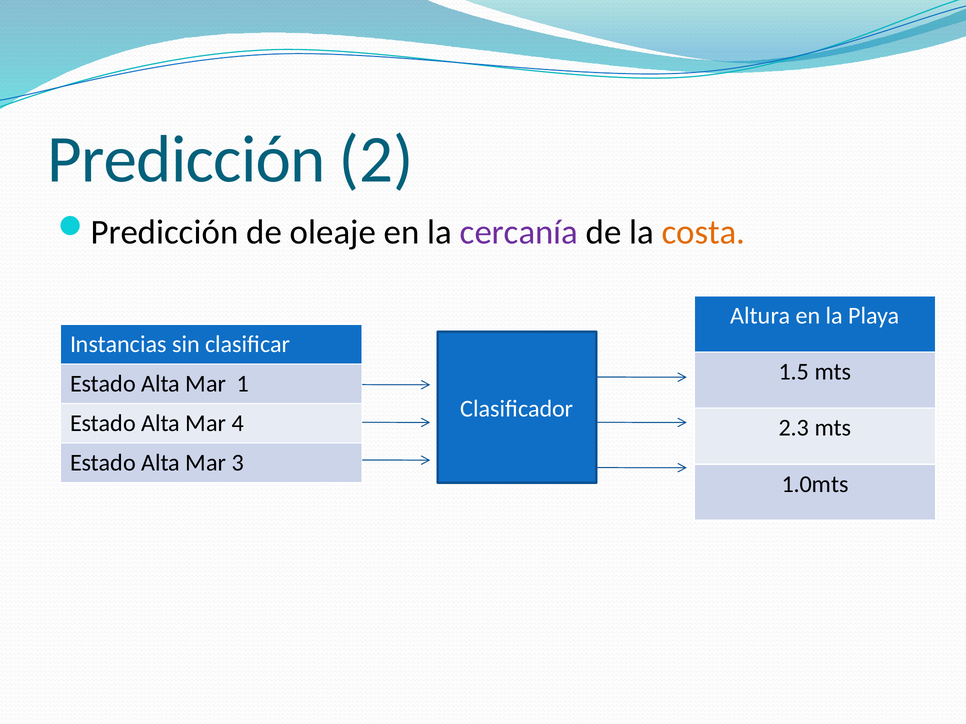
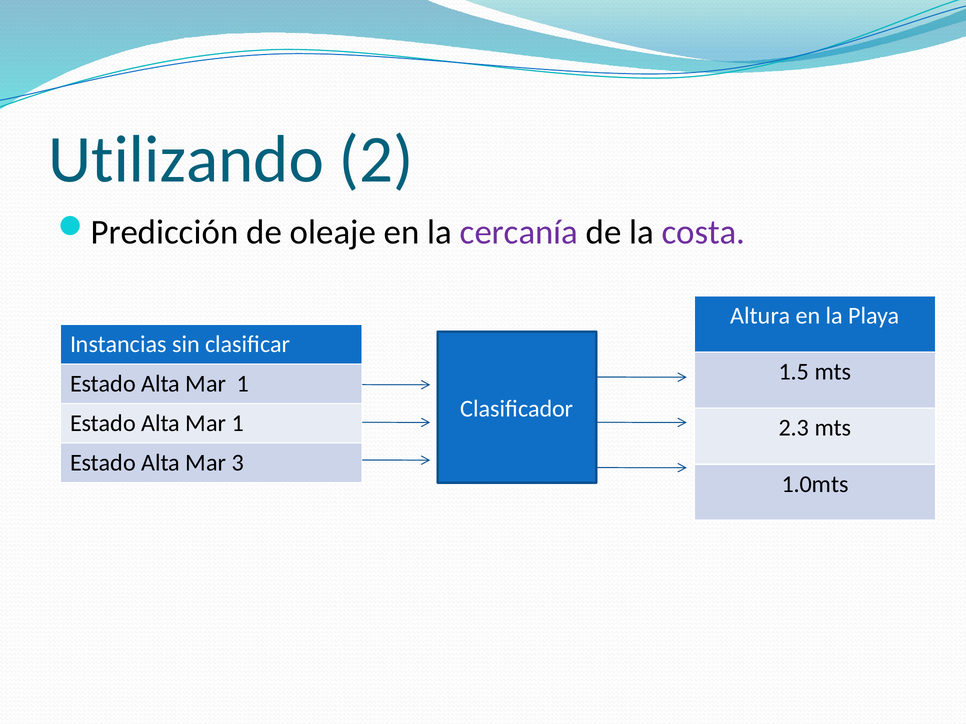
Predicción: Predicción -> Utilizando (186, 160)
costa colour: orange -> purple (703, 233)
4: 4 -> 1 (238, 424)
